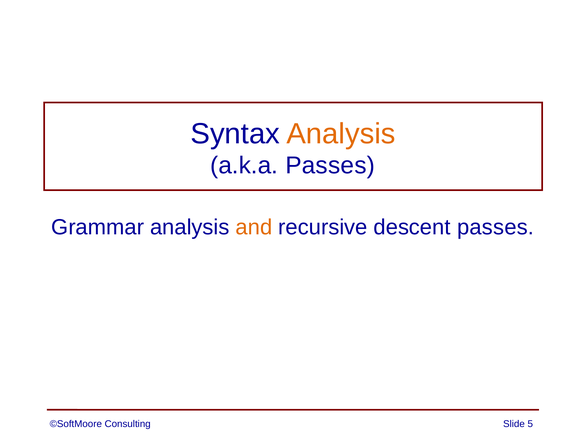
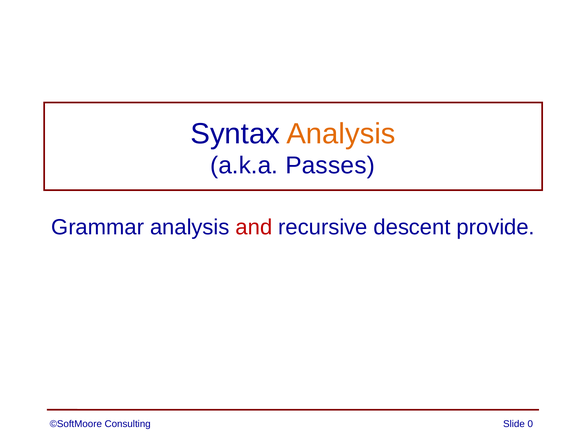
and colour: orange -> red (254, 228)
descent passes: passes -> provide (496, 228)
5: 5 -> 0 (530, 425)
